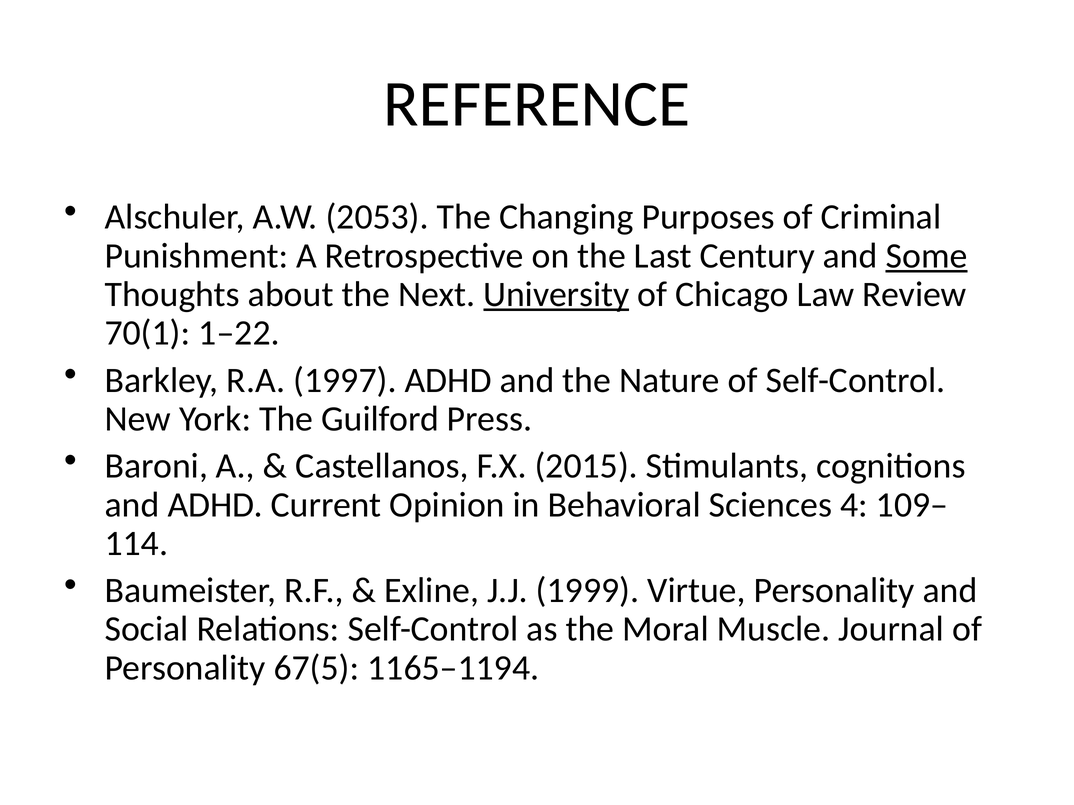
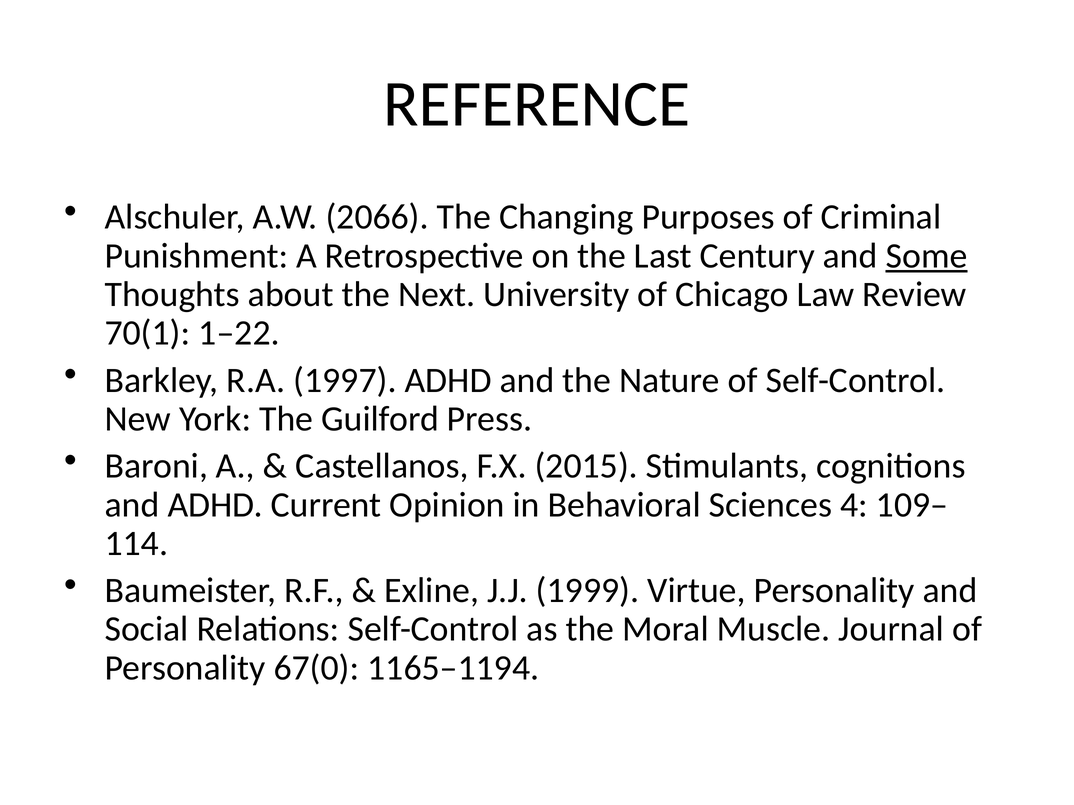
2053: 2053 -> 2066 (377, 217)
University underline: present -> none (556, 295)
67(5: 67(5 -> 67(0 (316, 668)
